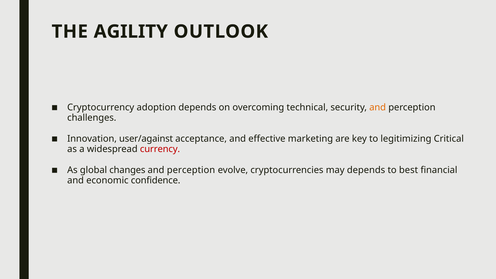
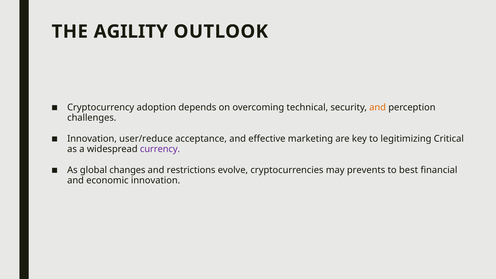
user/against: user/against -> user/reduce (146, 139)
currency colour: red -> purple (160, 149)
perception: perception -> restrictions (191, 170)
may depends: depends -> prevents (366, 170)
economic confidence: confidence -> innovation (156, 181)
